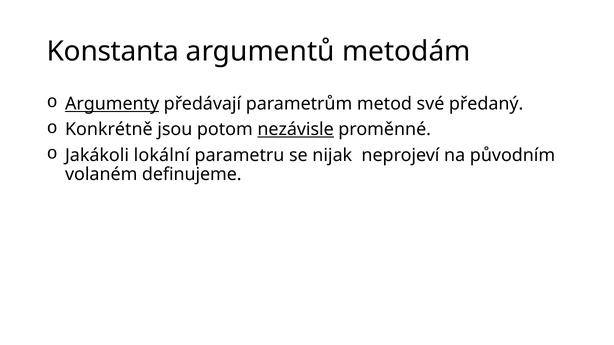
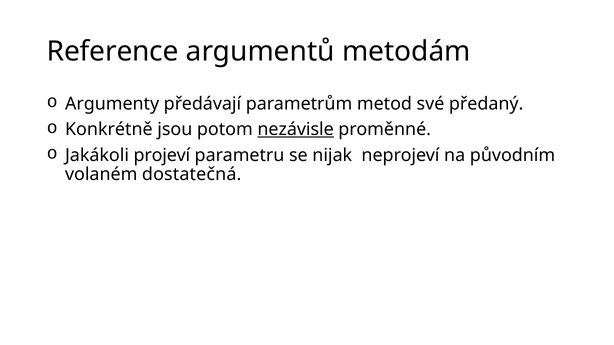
Konstanta: Konstanta -> Reference (113, 52)
Argumenty underline: present -> none (112, 104)
lokální: lokální -> projeví (162, 155)
definujeme: definujeme -> dostatečná (192, 175)
